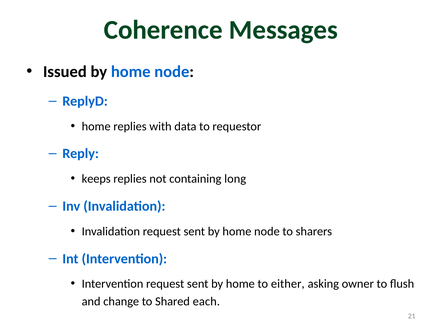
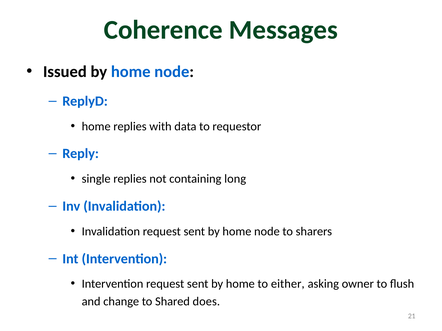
keeps: keeps -> single (96, 179)
each: each -> does (206, 302)
